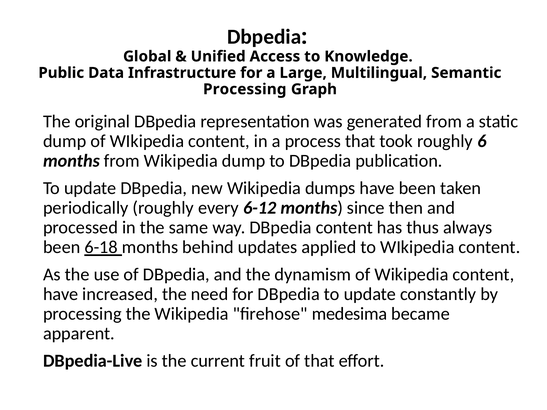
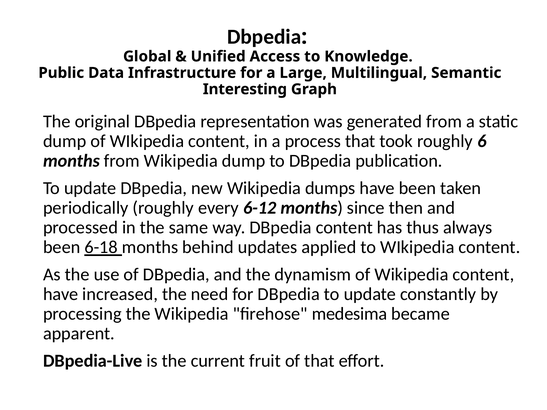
Processing: Processing -> Interesting (245, 89)
